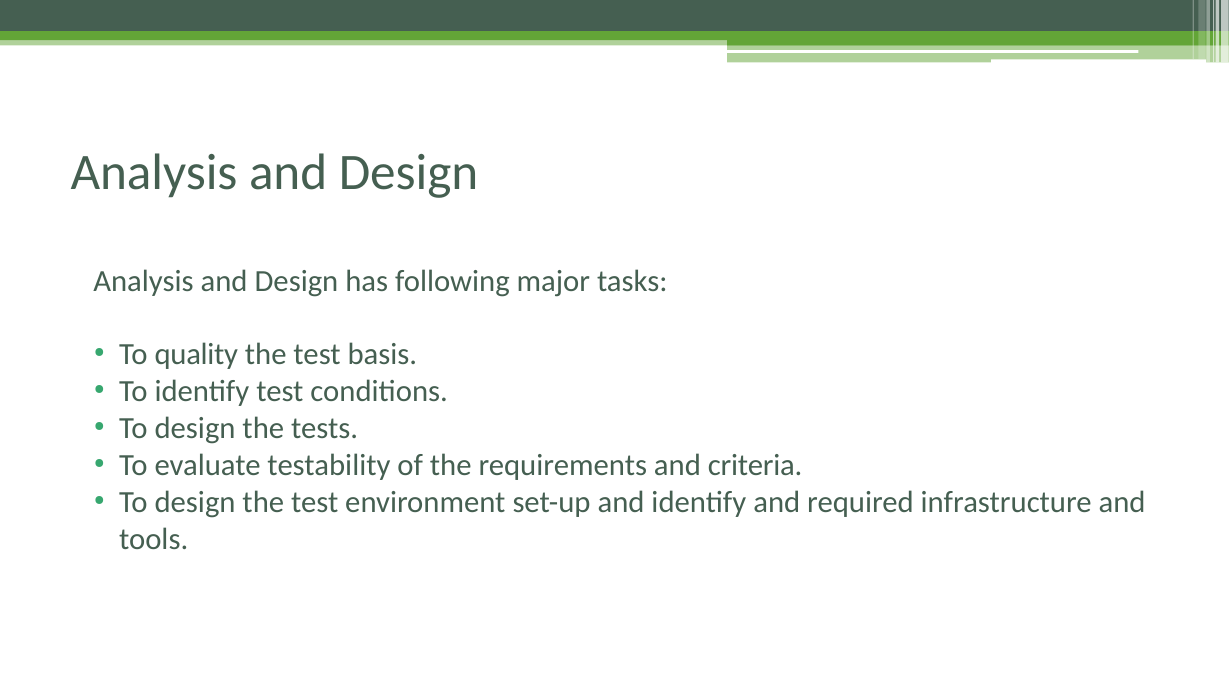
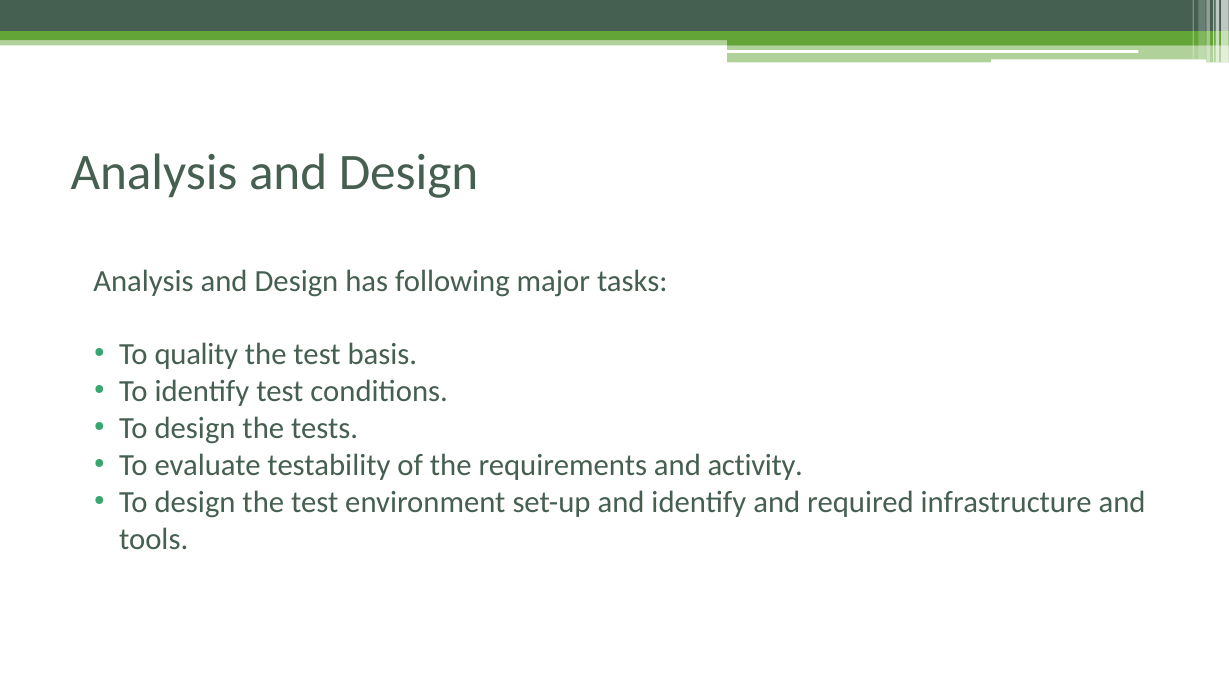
criteria: criteria -> activity (755, 466)
